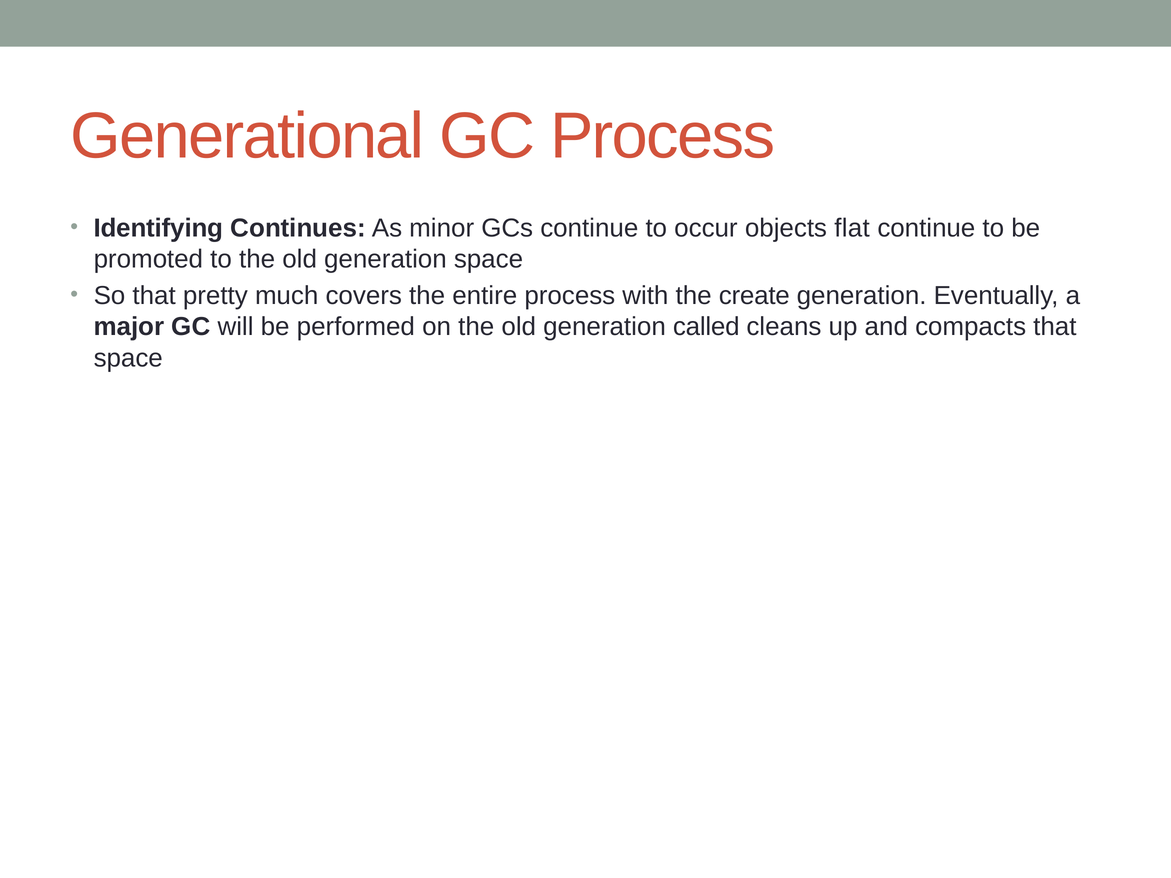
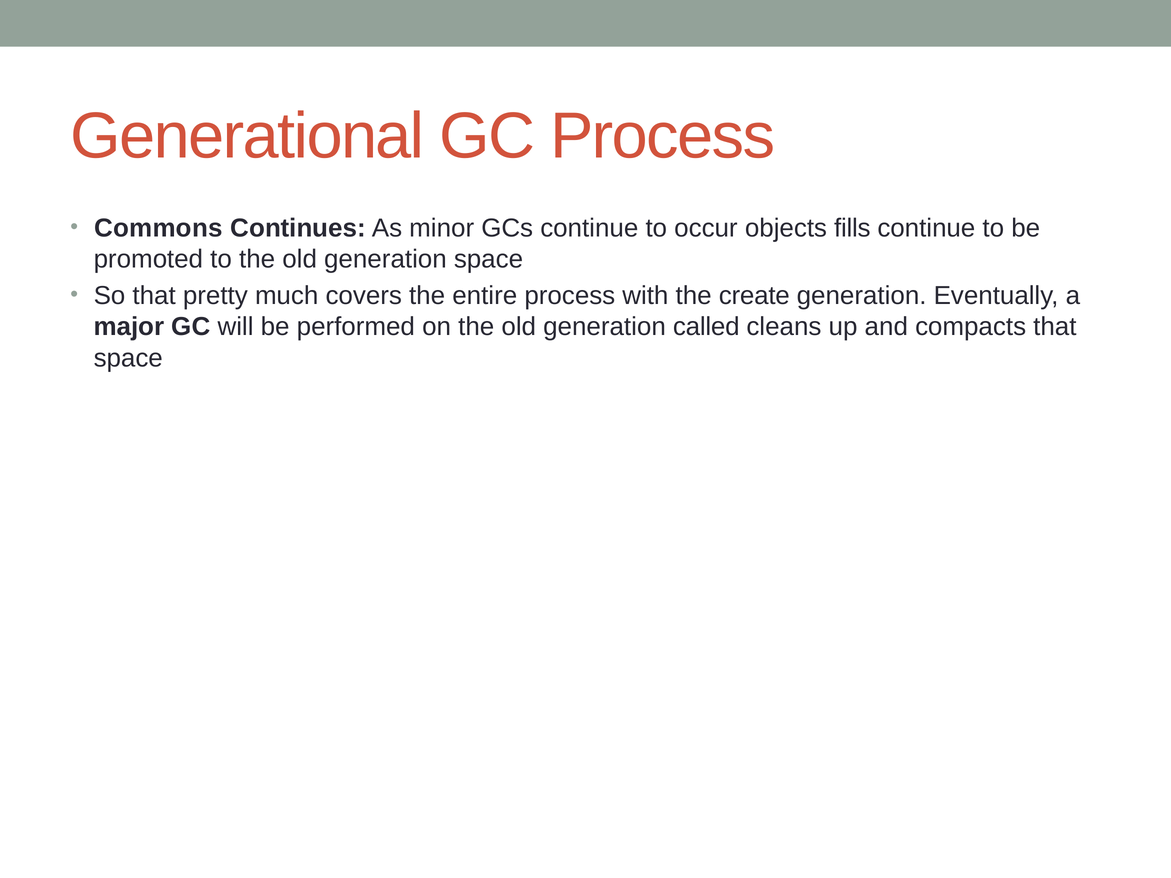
Identifying: Identifying -> Commons (158, 228)
flat: flat -> fills (852, 228)
